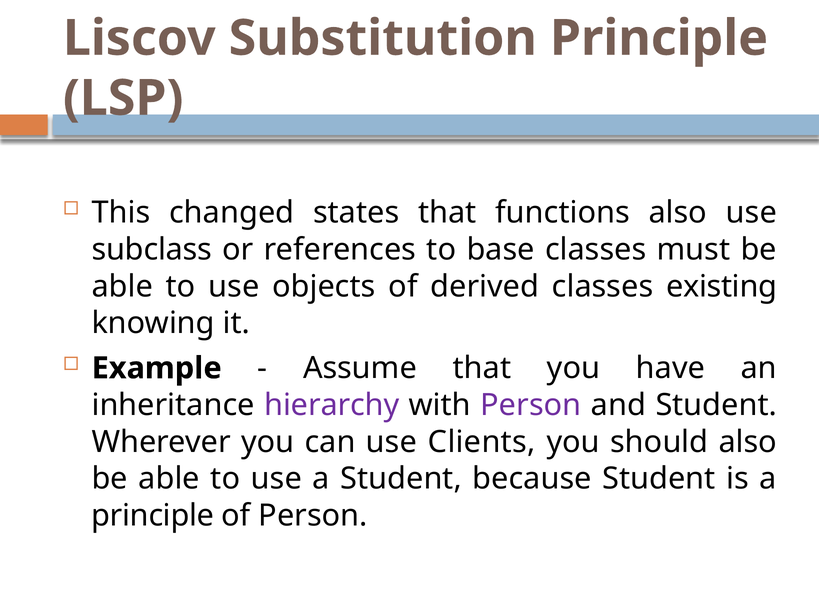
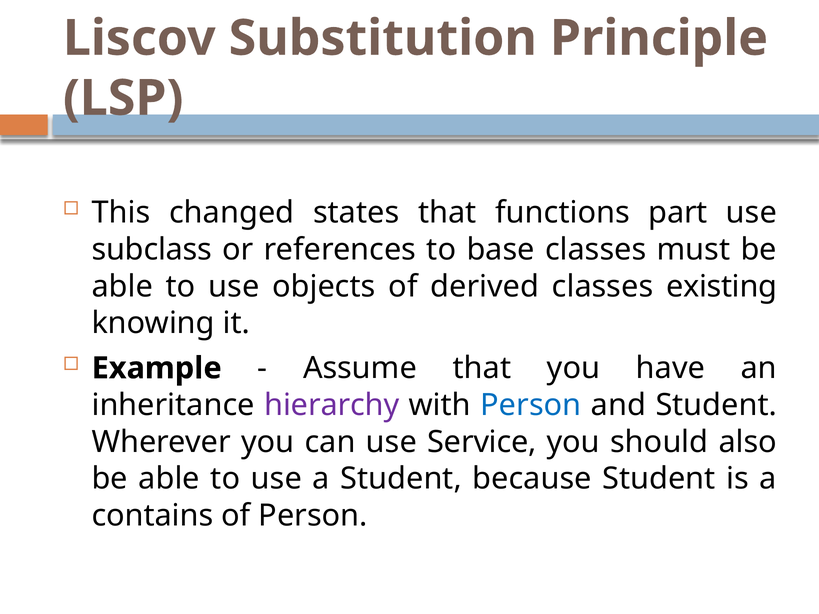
functions also: also -> part (678, 213)
Person colour: purple -> blue (531, 405)
Clients: Clients -> Service (482, 442)
principle: principle -> contains (153, 516)
